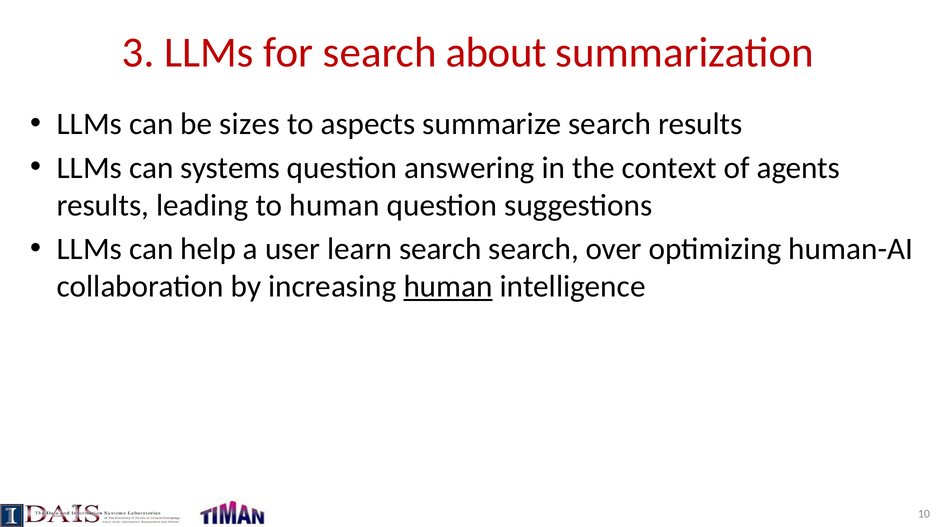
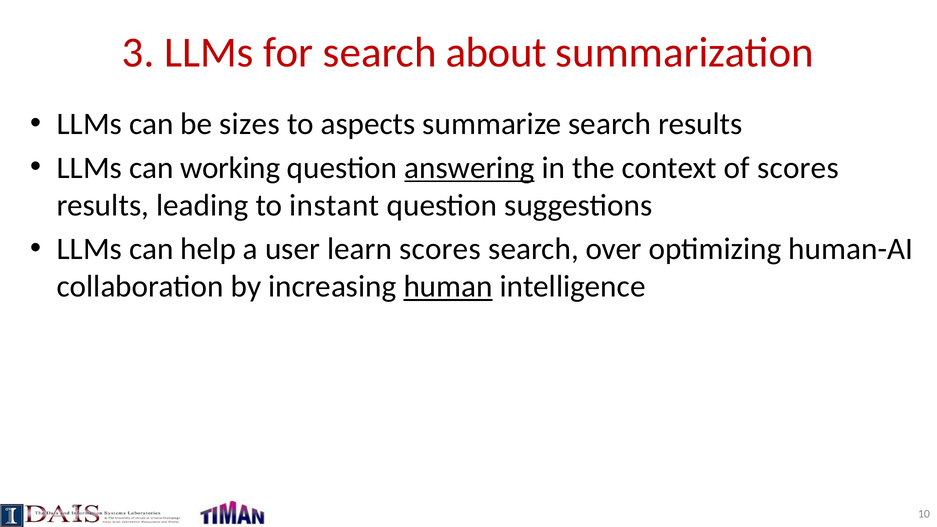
systems: systems -> working (230, 168)
answering underline: none -> present (469, 168)
of agents: agents -> scores (798, 168)
to human: human -> instant (334, 205)
learn search: search -> scores (440, 249)
